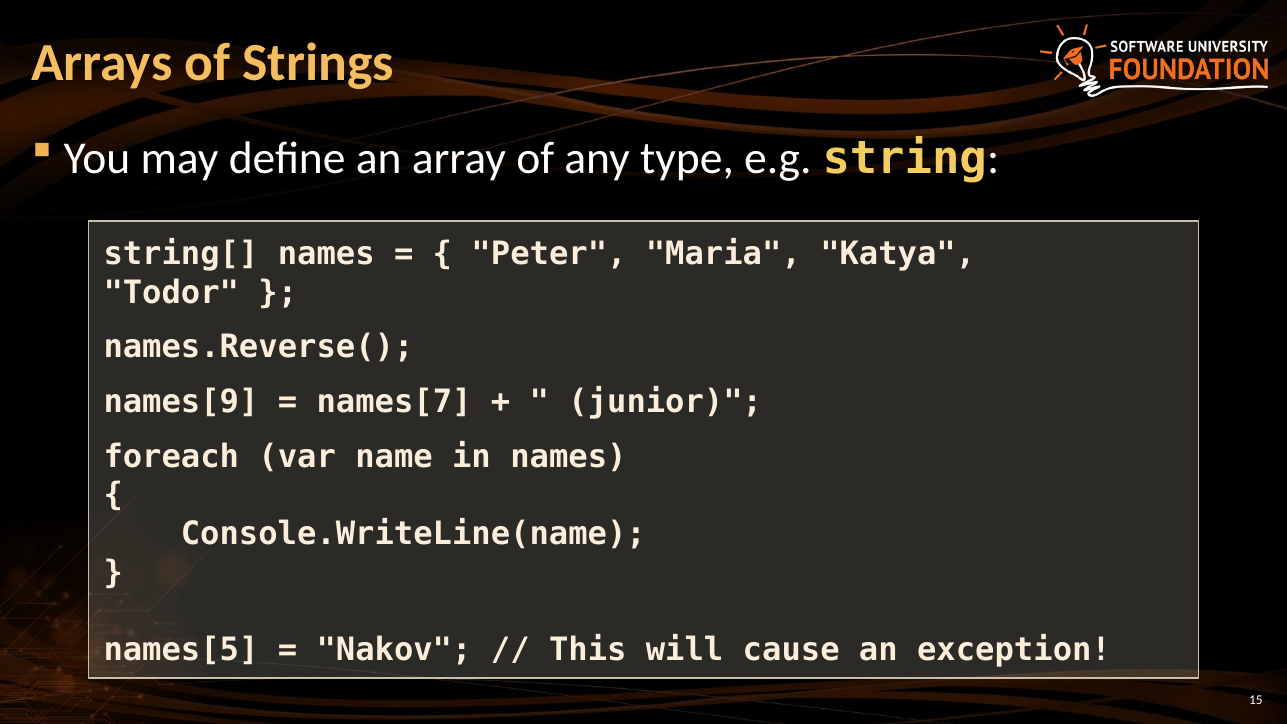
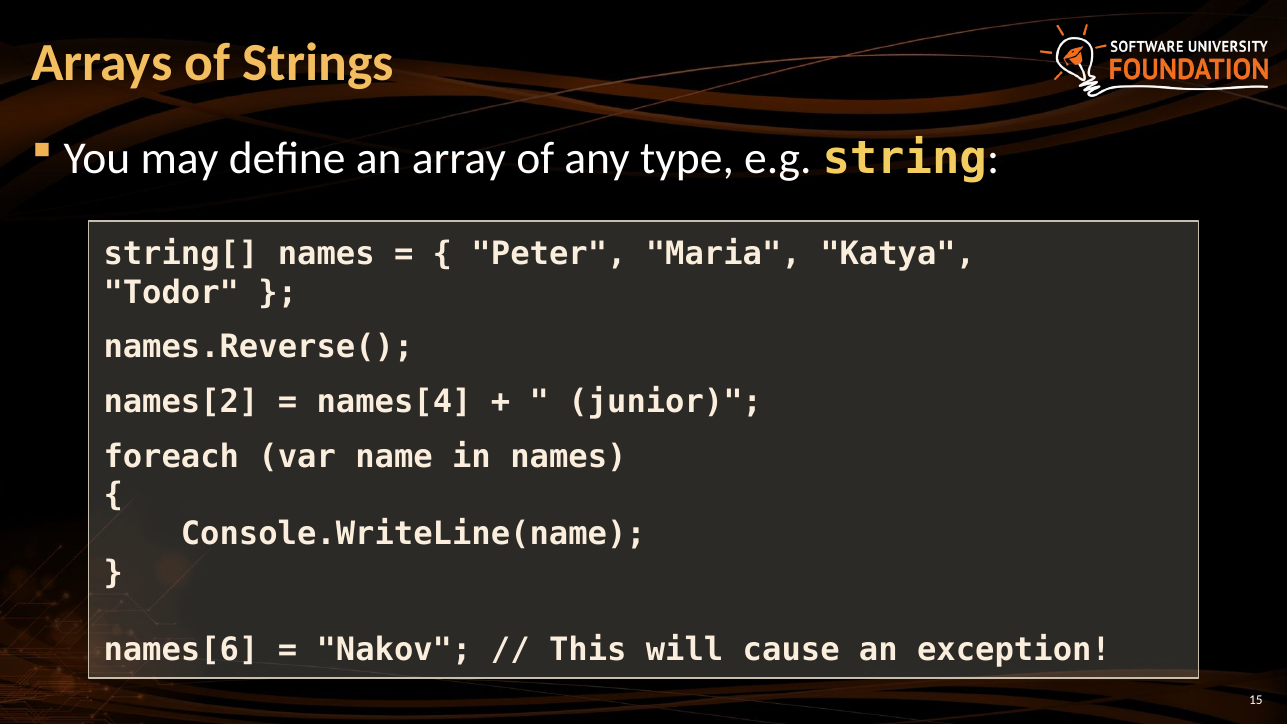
names[9: names[9 -> names[2 (181, 402)
names[7: names[7 -> names[4 (394, 402)
names[5: names[5 -> names[6 (181, 650)
